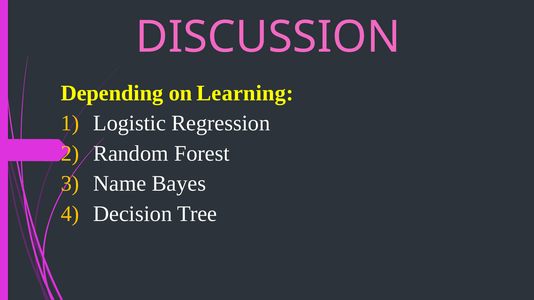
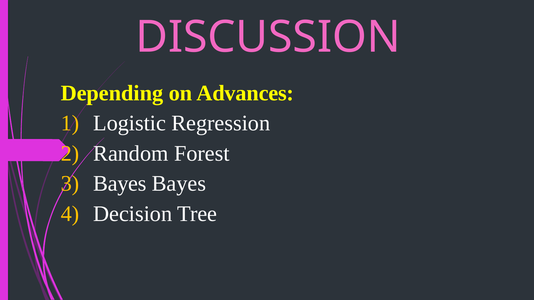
Learning: Learning -> Advances (245, 93)
Name: Name -> Bayes (120, 184)
